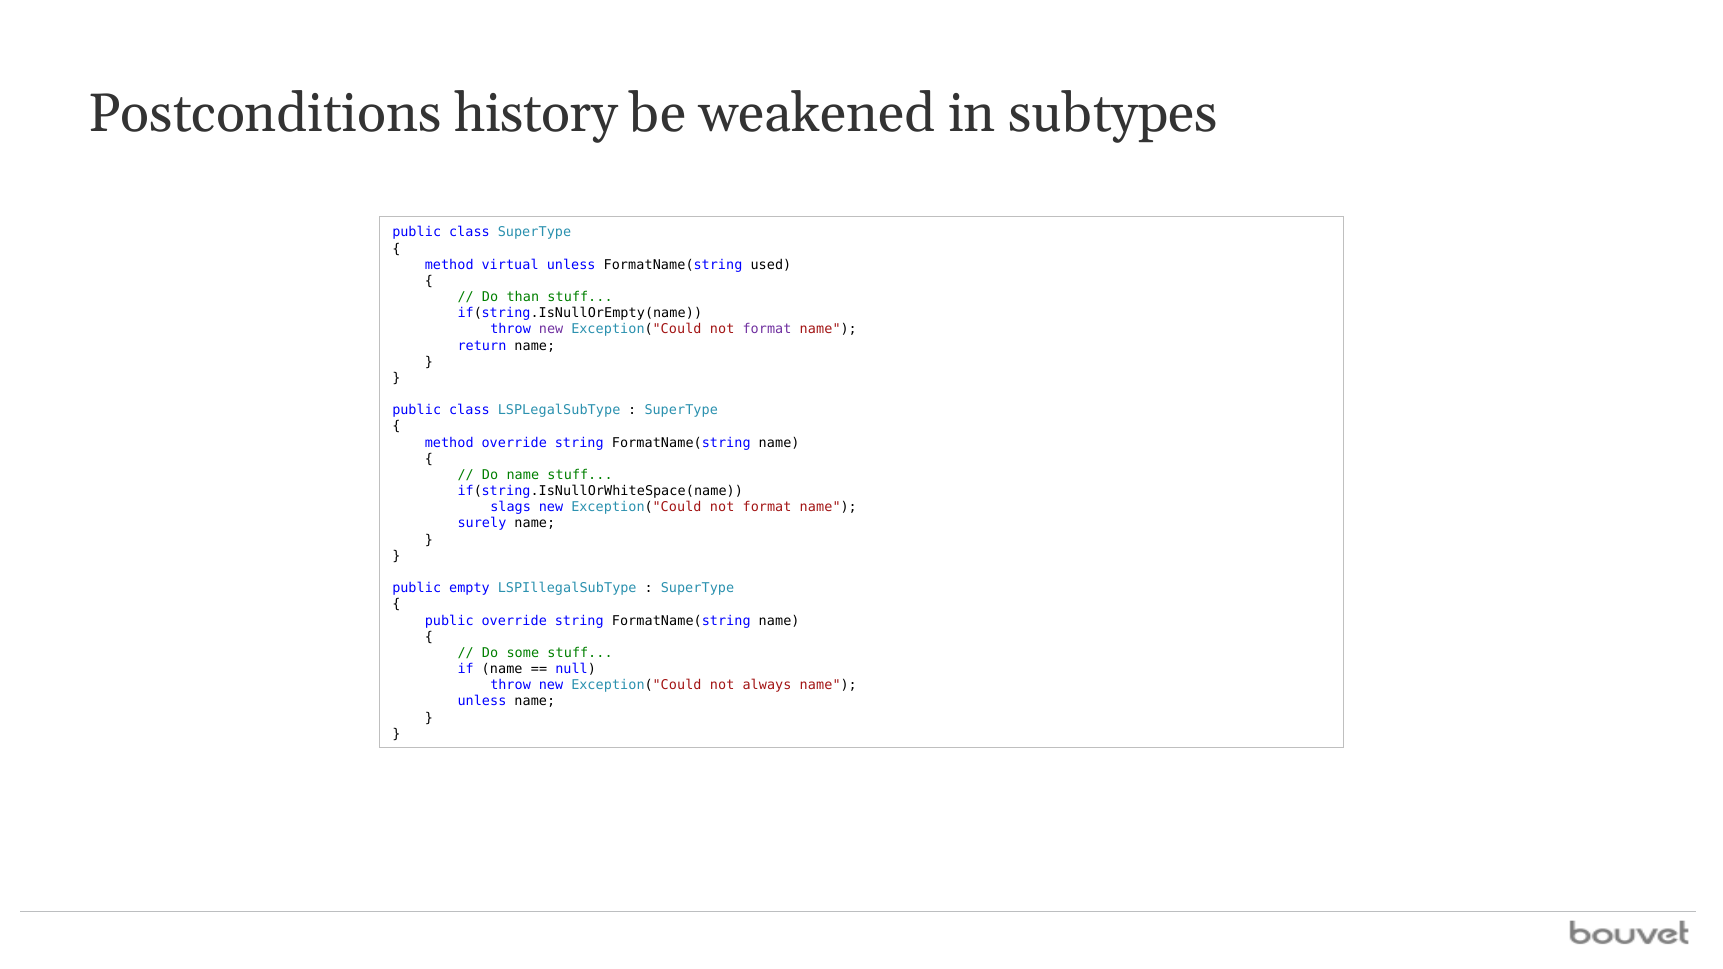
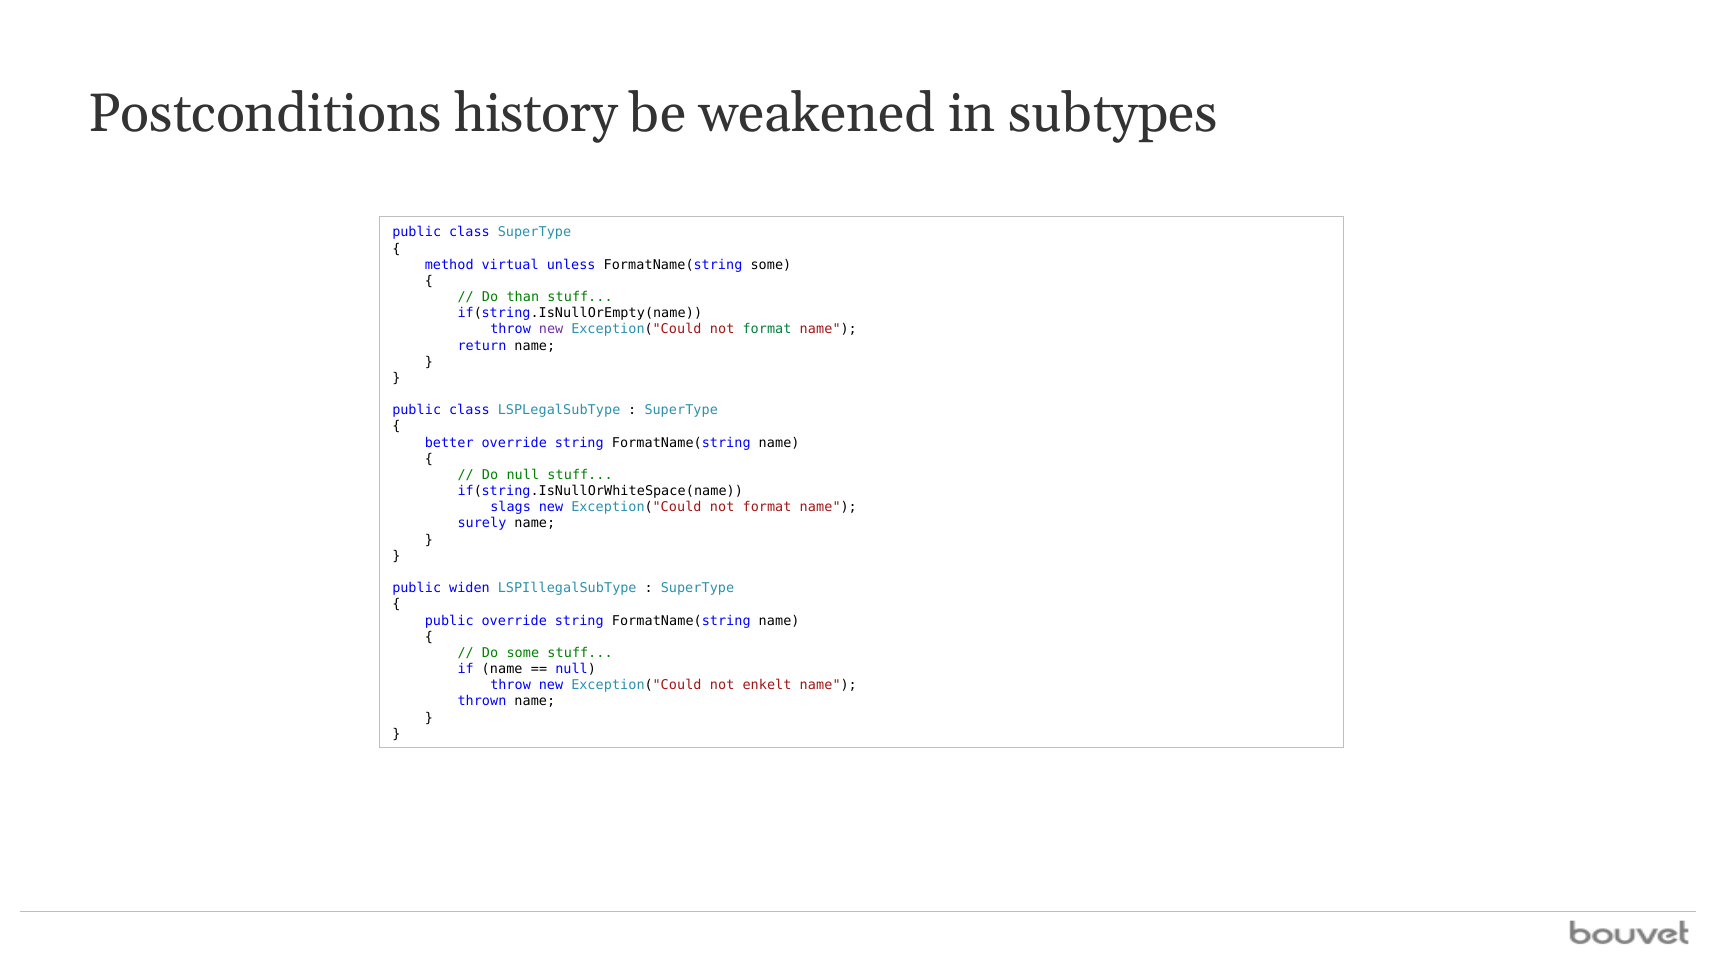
FormatName(string used: used -> some (771, 265)
format colour: purple -> green (767, 329)
method: method -> better (449, 443)
Do name: name -> null (523, 475)
empty: empty -> widen (469, 588)
always: always -> enkelt (767, 685)
unless: unless -> thrown (482, 702)
